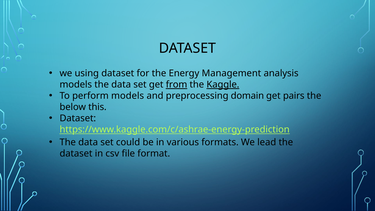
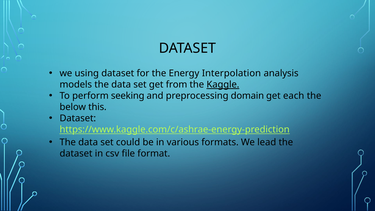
Management: Management -> Interpolation (231, 73)
from underline: present -> none (177, 85)
perform models: models -> seeking (128, 96)
pairs: pairs -> each (294, 96)
